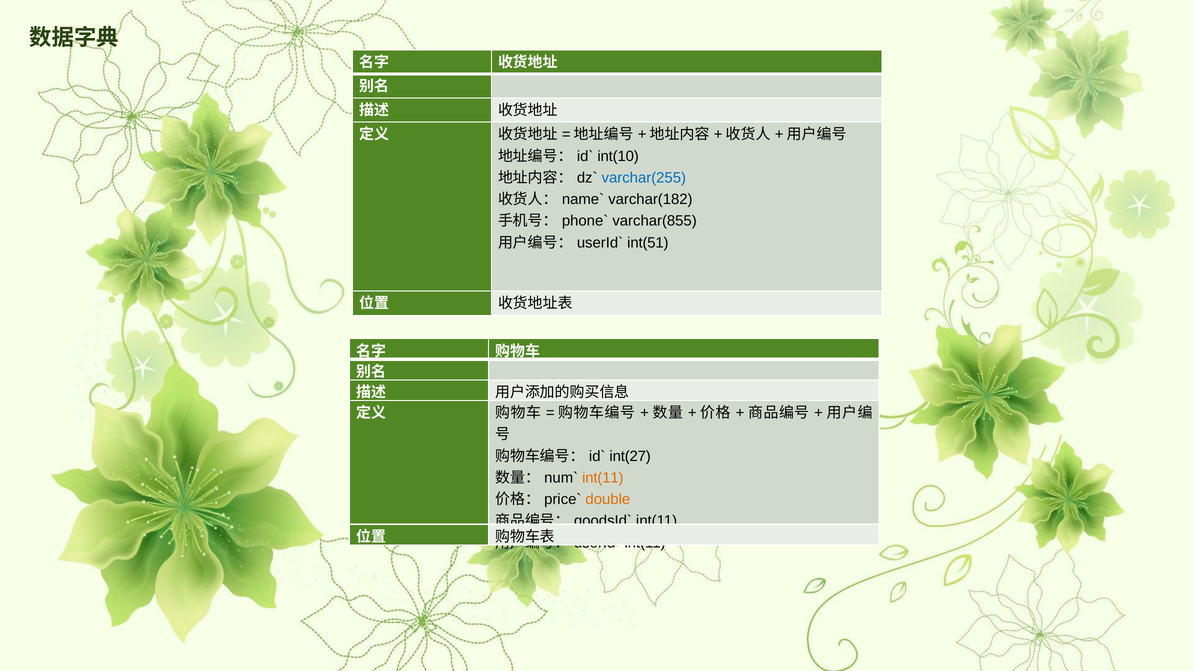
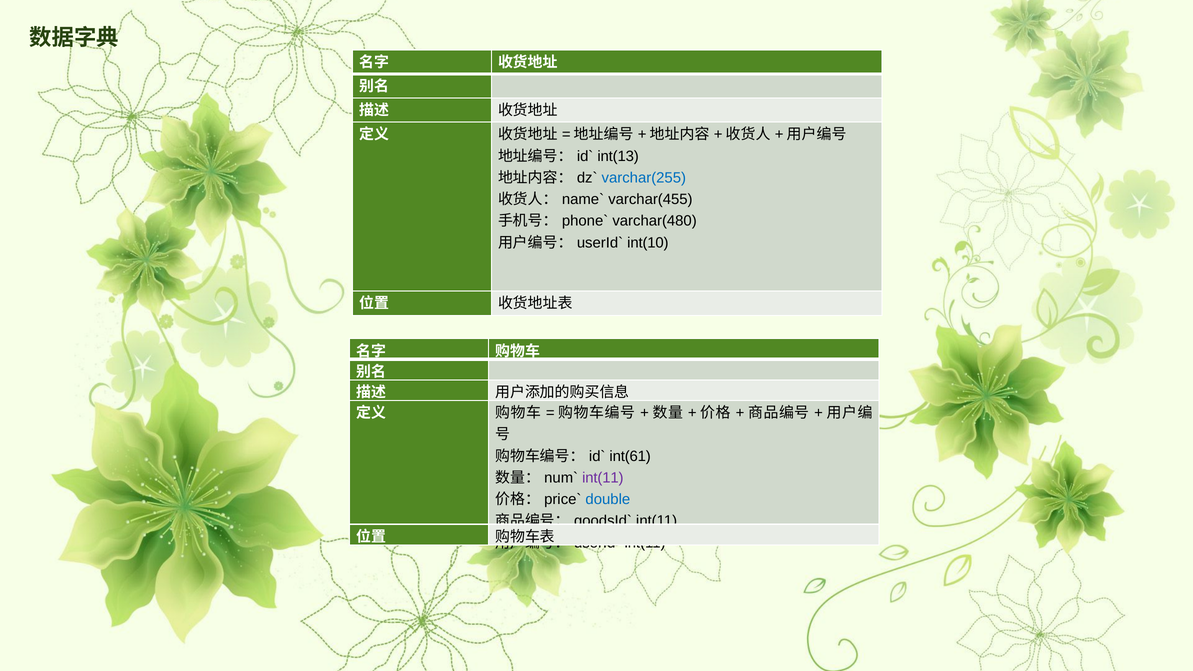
int(10: int(10 -> int(13 (618, 156)
varchar(182: varchar(182 -> varchar(455 (650, 199)
varchar(855: varchar(855 -> varchar(480 (655, 221)
int(51: int(51 -> int(10 (648, 243)
int(27: int(27 -> int(61 (630, 456)
int(11 colour: orange -> purple (603, 478)
double colour: orange -> blue (608, 499)
